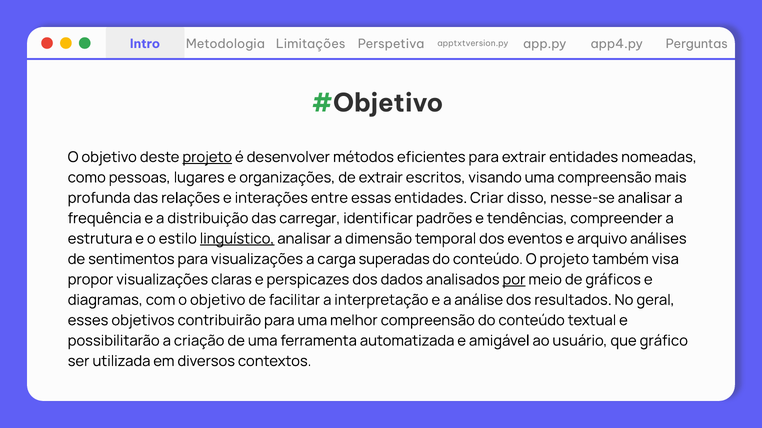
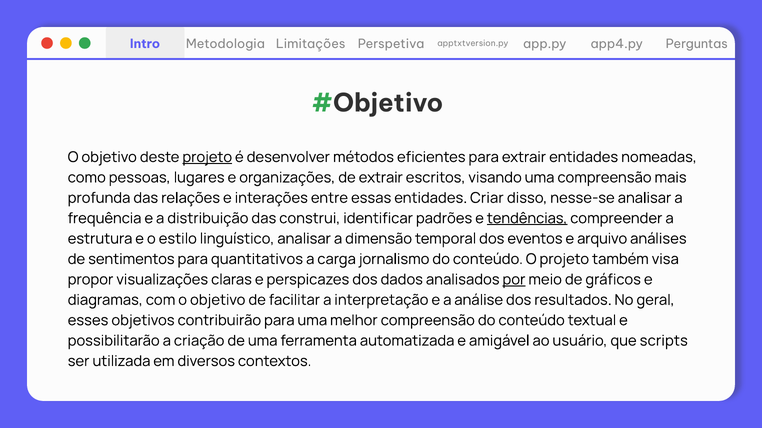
carregar: carregar -> construi (310, 219)
tendências underline: none -> present (527, 219)
linguístico underline: present -> none (237, 239)
para visualizações: visualizações -> quantitativos (257, 259)
superadas: superadas -> jornalismo (394, 259)
gráfico: gráfico -> scripts (664, 341)
